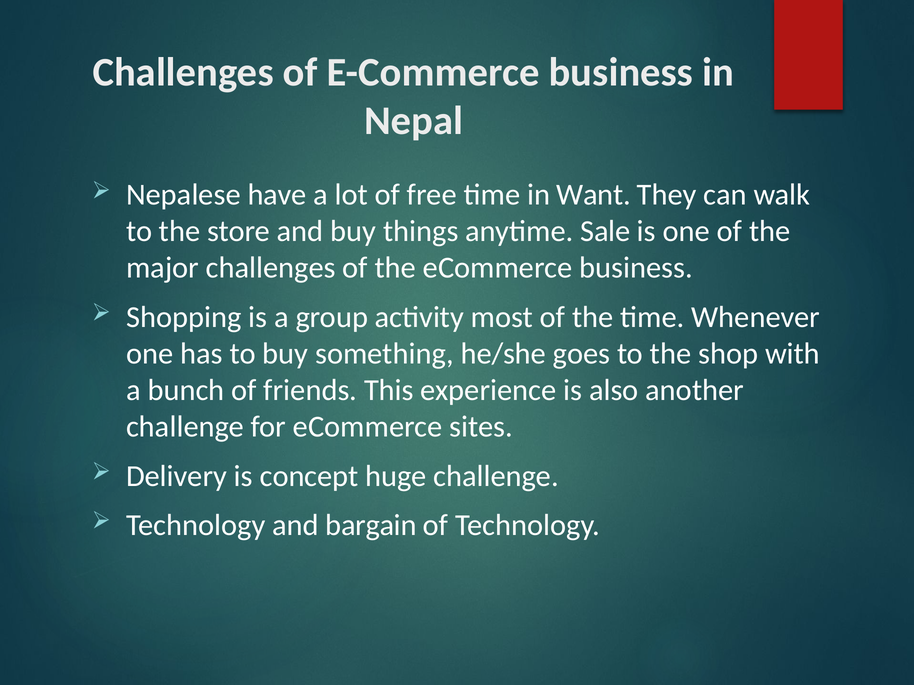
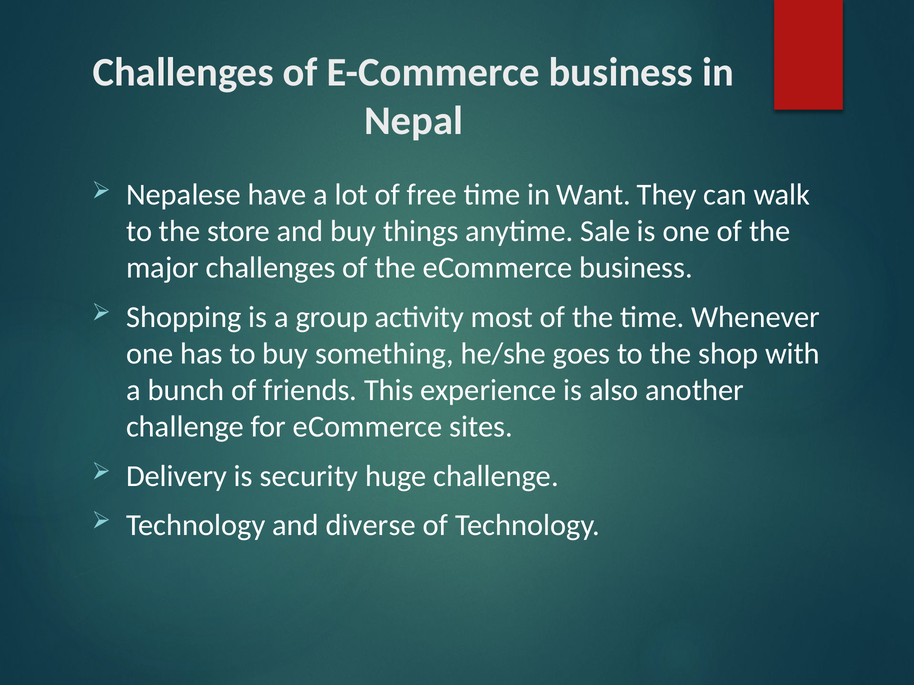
concept: concept -> security (309, 476)
bargain: bargain -> diverse (371, 526)
